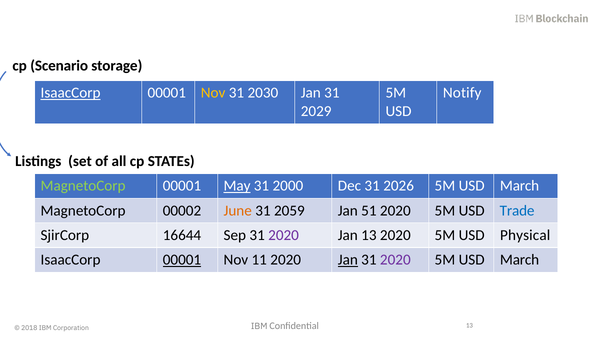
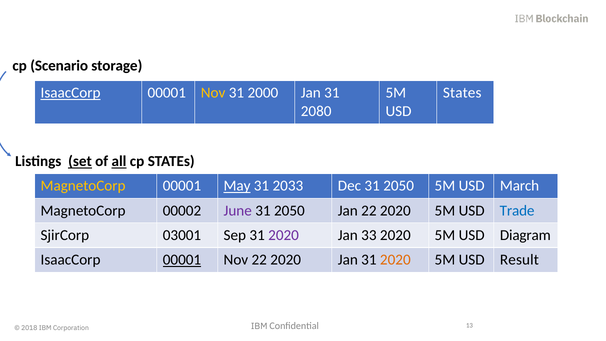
2030: 2030 -> 2000 (263, 93)
Notify: Notify -> States (462, 93)
2029: 2029 -> 2080 (316, 111)
set underline: none -> present (80, 161)
all underline: none -> present (119, 161)
MagnetoCorp colour: light green -> yellow (83, 186)
2000: 2000 -> 2033 (288, 186)
Dec 31 2026: 2026 -> 2050 (399, 186)
June colour: orange -> purple (238, 211)
2059: 2059 -> 2050 (289, 211)
Jan 51: 51 -> 22 (369, 211)
16644: 16644 -> 03001 (182, 235)
Jan 13: 13 -> 33 (369, 235)
Physical: Physical -> Diagram (525, 235)
Nov 11: 11 -> 22 (259, 260)
Jan underline: present -> none (348, 260)
2020 colour: purple -> orange (395, 260)
March: March -> Result (519, 260)
